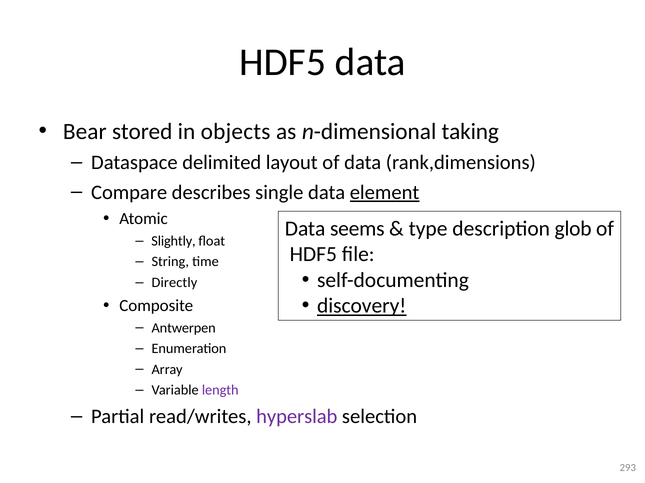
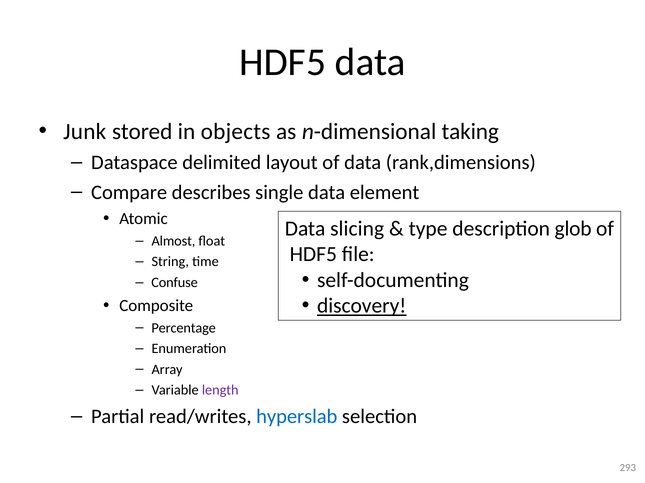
Bear: Bear -> Junk (85, 132)
element underline: present -> none (385, 193)
seems: seems -> slicing (357, 229)
Slightly: Slightly -> Almost (173, 241)
Directly: Directly -> Confuse (175, 283)
Antwerpen: Antwerpen -> Percentage (184, 328)
hyperslab colour: purple -> blue (297, 417)
